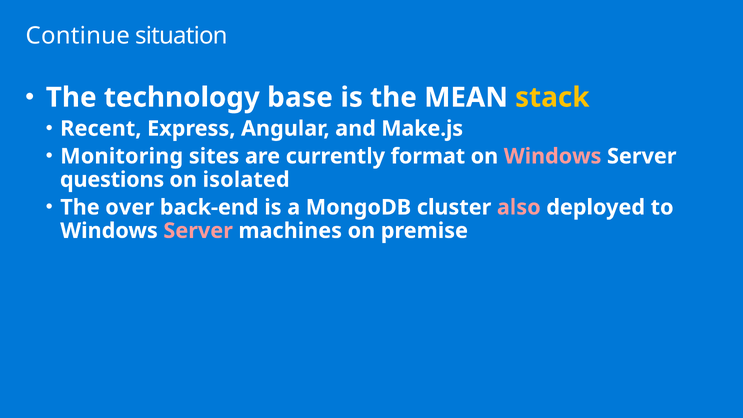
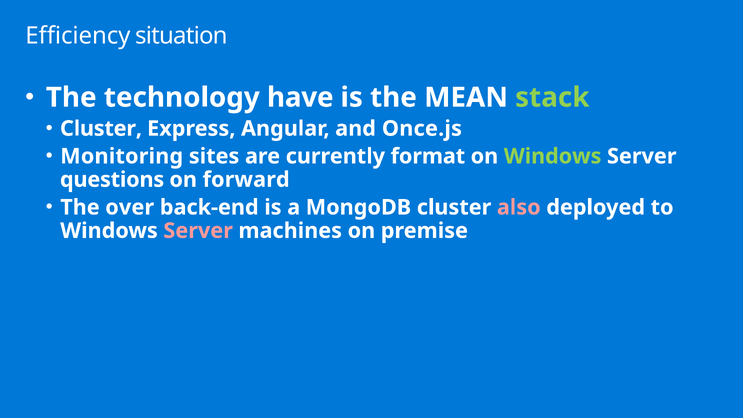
Continue: Continue -> Efficiency (78, 36)
base: base -> have (300, 97)
stack colour: yellow -> light green (552, 97)
Recent: Recent -> Cluster (101, 129)
Make.js: Make.js -> Once.js (422, 129)
Windows colour: pink -> light green (553, 156)
isolated: isolated -> forward (246, 180)
